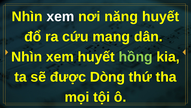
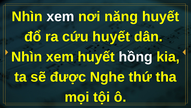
cứu mang: mang -> huyết (111, 37)
hồng colour: light green -> white (136, 57)
Dòng: Dòng -> Nghe (107, 77)
